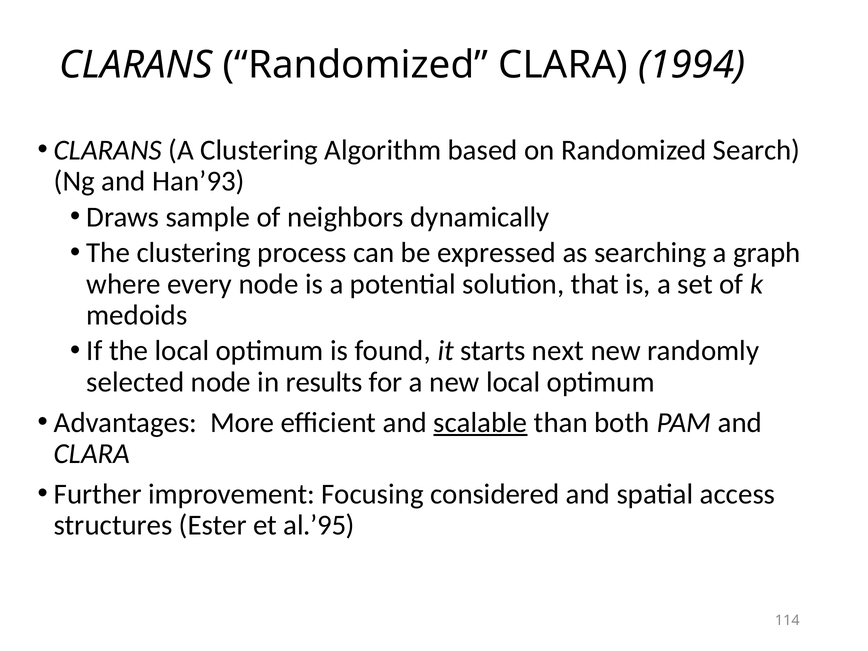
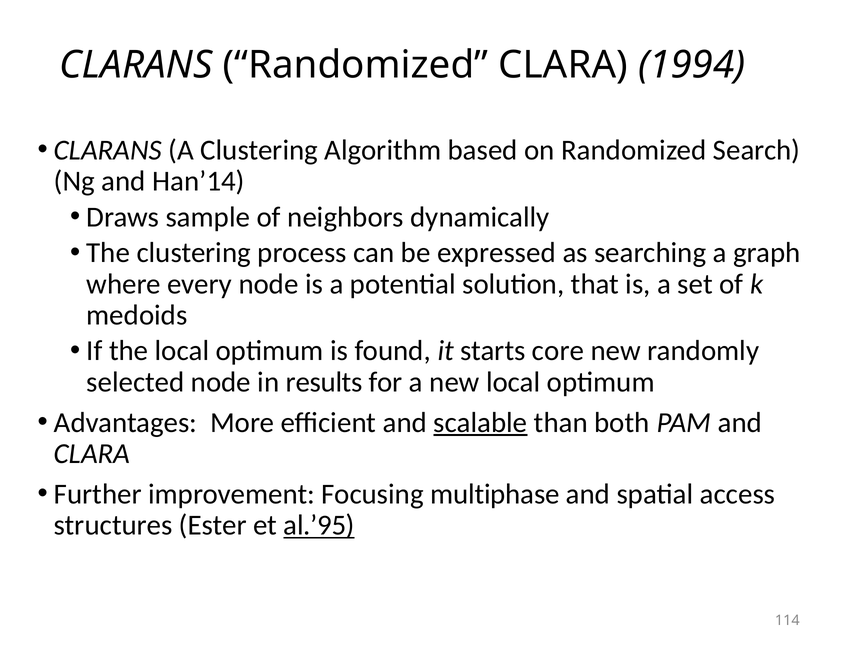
Han’93: Han’93 -> Han’14 (198, 181)
next: next -> core (558, 351)
considered: considered -> multiphase (495, 494)
al.’95 underline: none -> present (319, 525)
